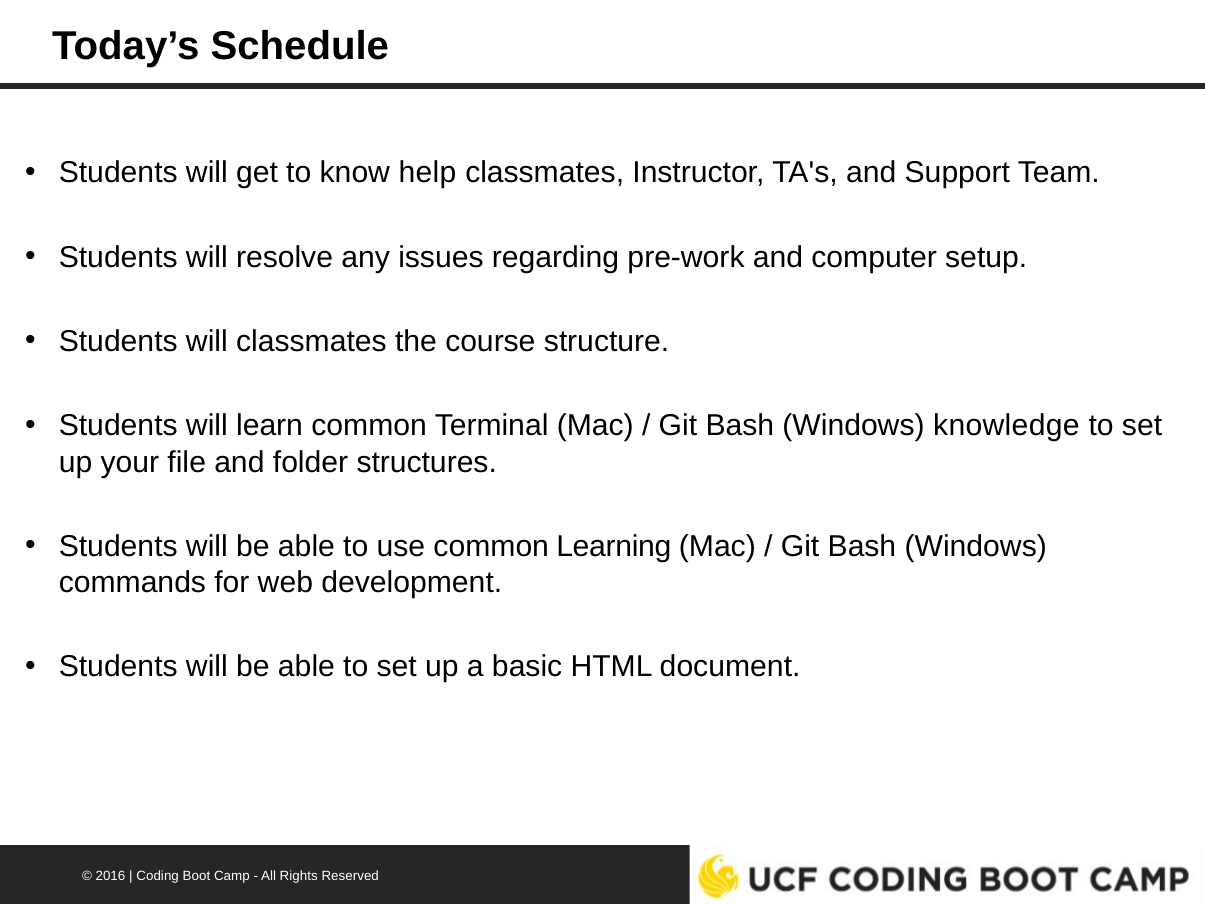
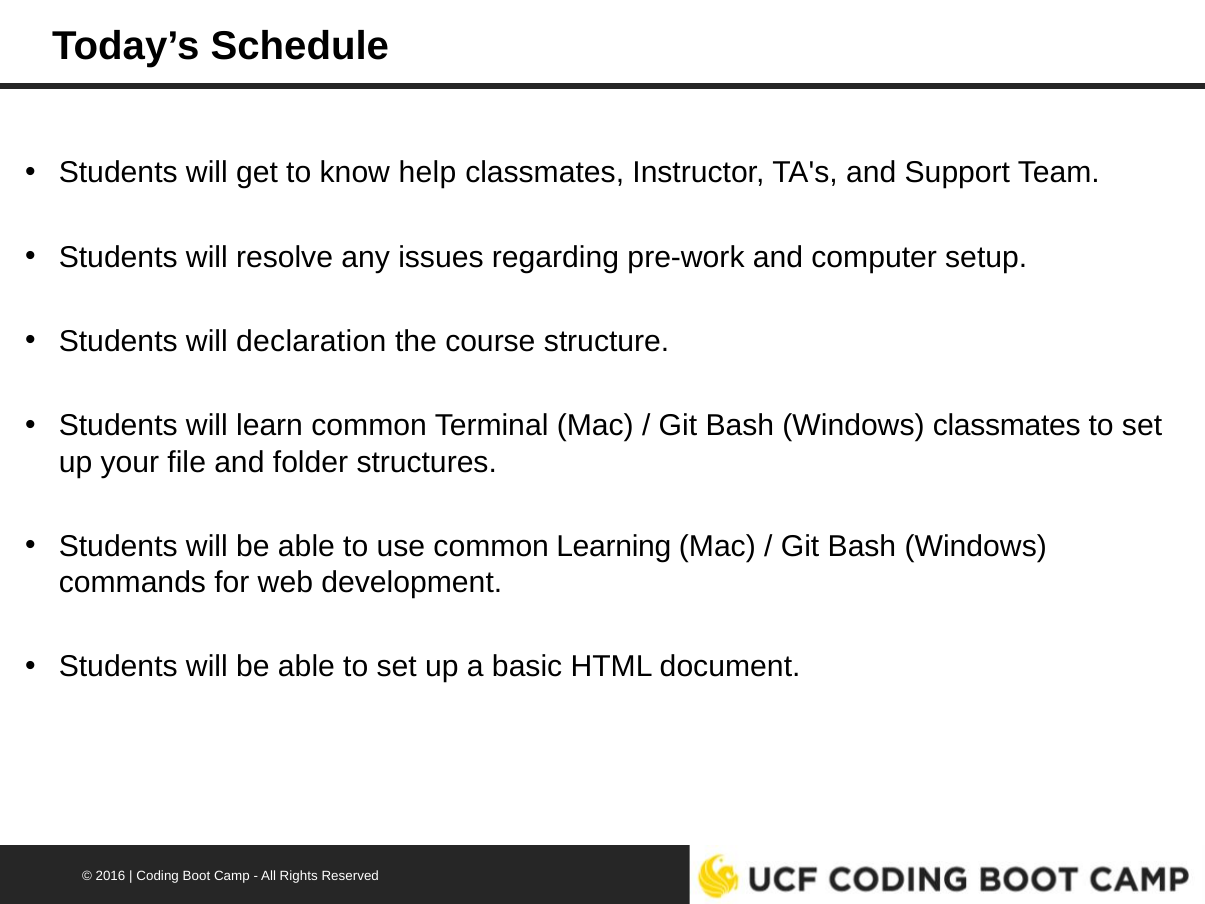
will classmates: classmates -> declaration (311, 341)
Windows knowledge: knowledge -> classmates (1007, 426)
